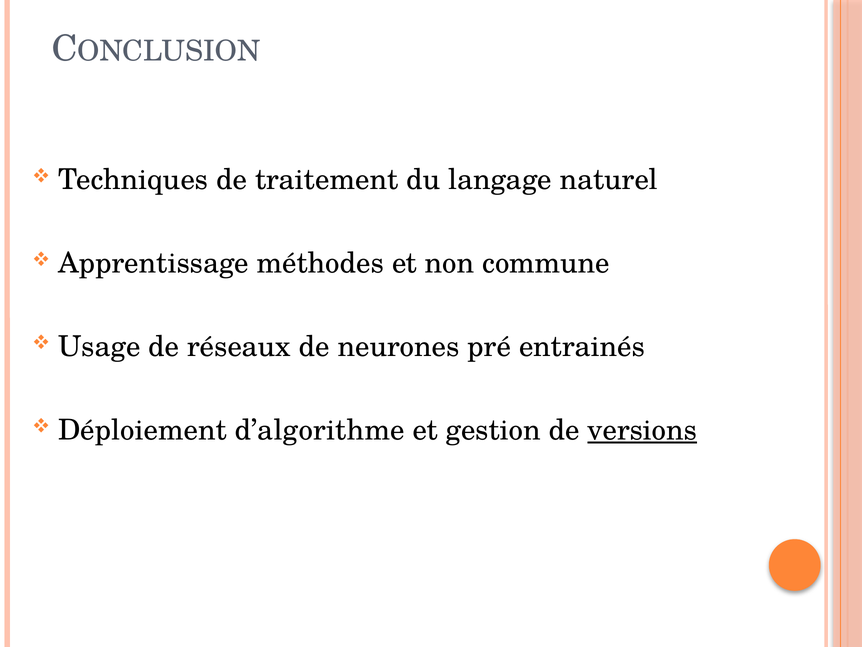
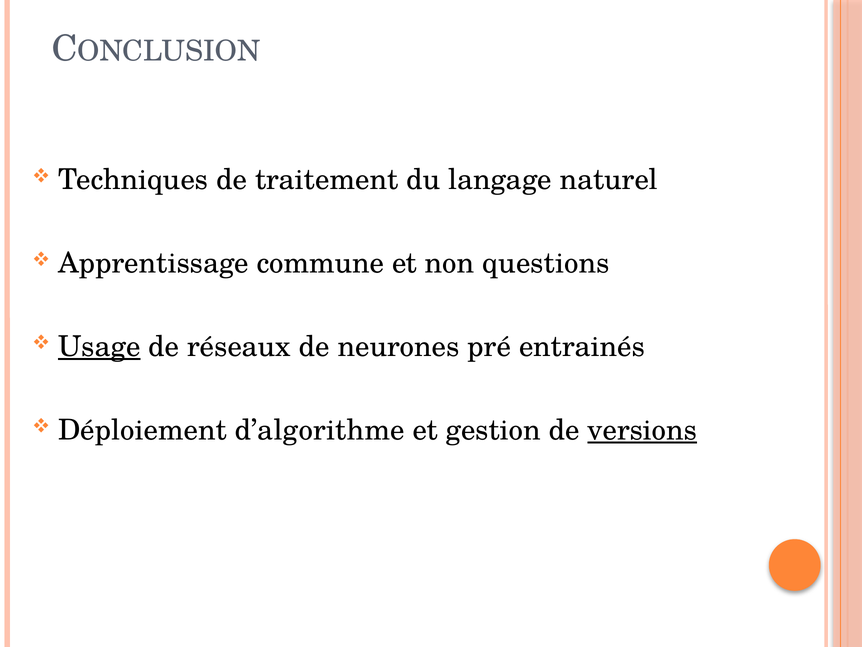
méthodes: méthodes -> commune (320, 263)
commune: commune -> questions (546, 263)
Usage underline: none -> present (99, 346)
